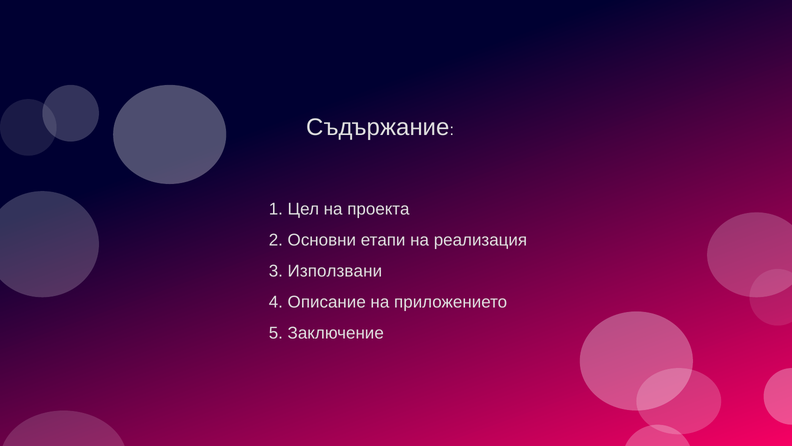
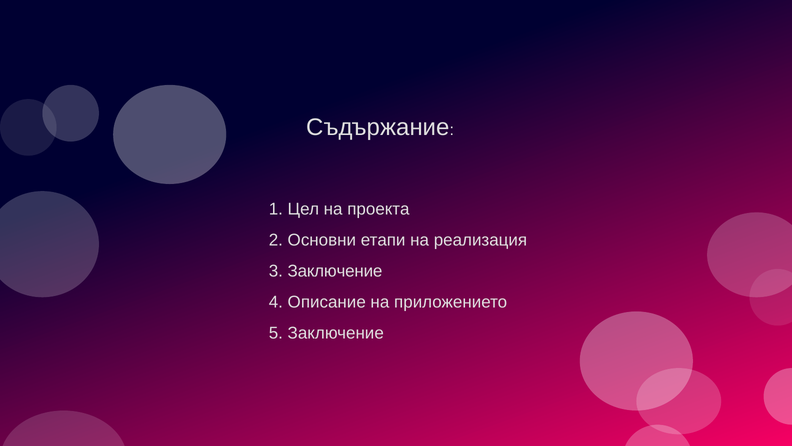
3 Използвани: Използвани -> Заключение (335, 271)
